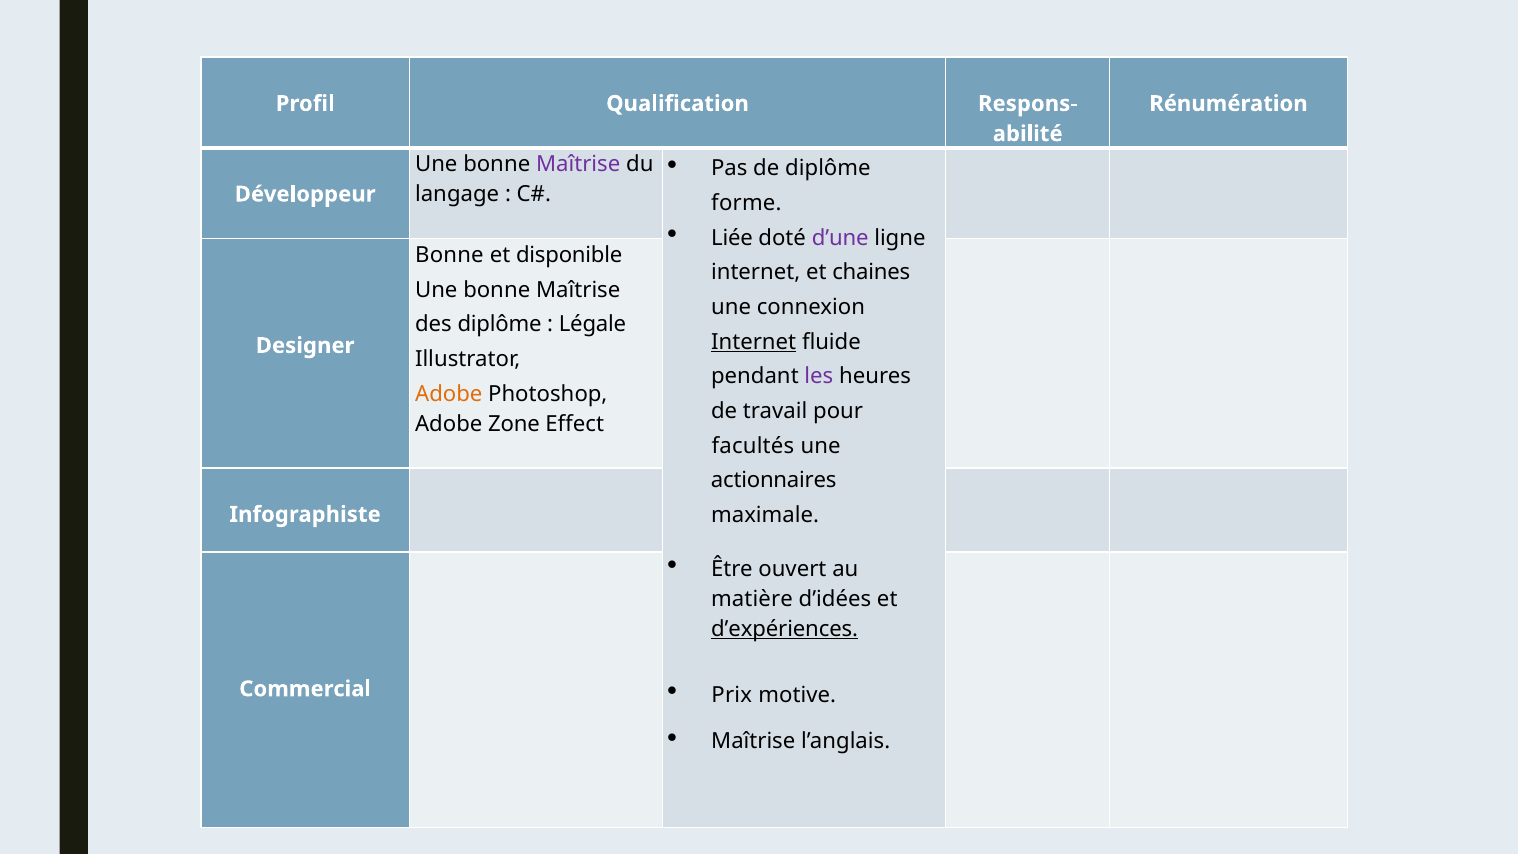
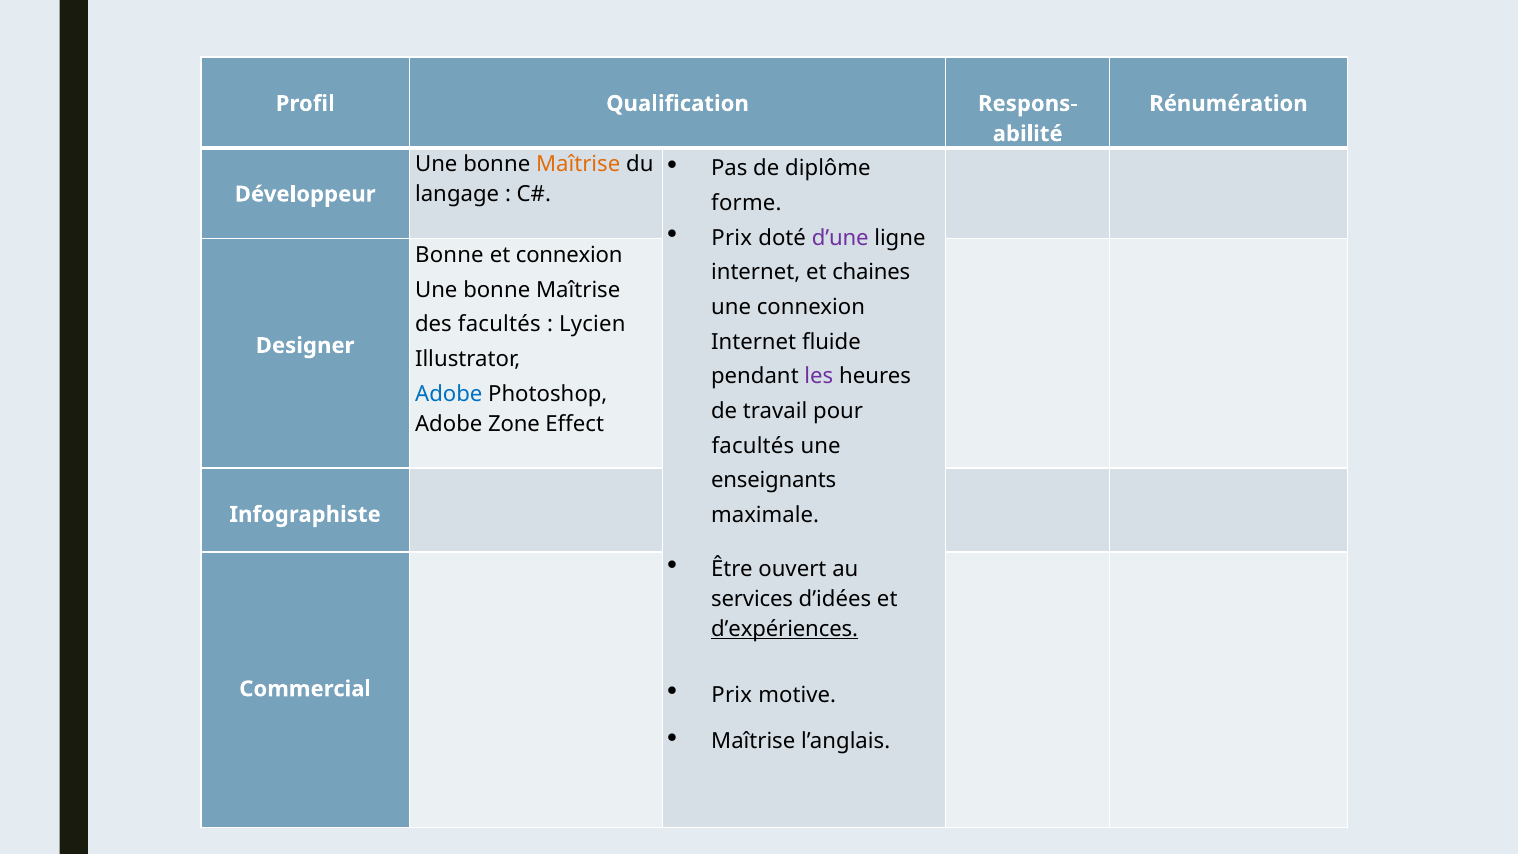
Maîtrise colour: purple -> orange (578, 164)
Liée: Liée -> Prix (732, 238)
et disponible: disponible -> connexion (569, 255)
des diplôme: diplôme -> facultés (499, 324)
Légale: Légale -> Lycien (592, 324)
Internet underline: present -> none (754, 342)
Adobe colour: orange -> blue (449, 394)
actionnaires: actionnaires -> enseignants (774, 480)
matière: matière -> services (752, 599)
